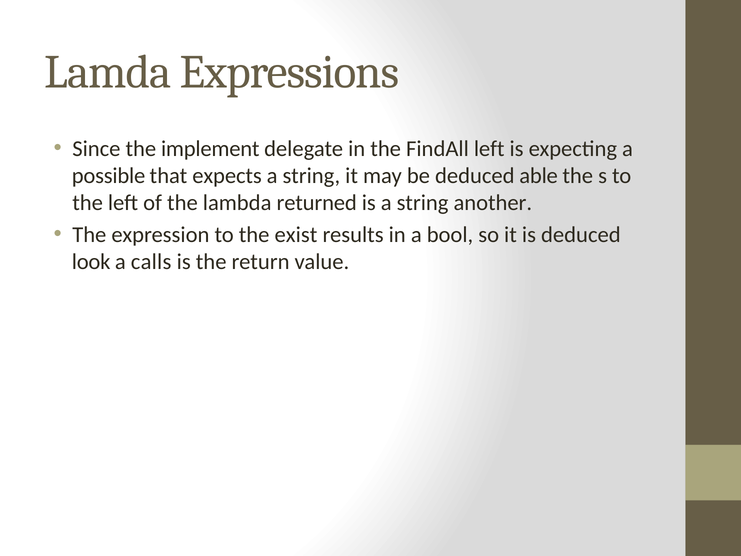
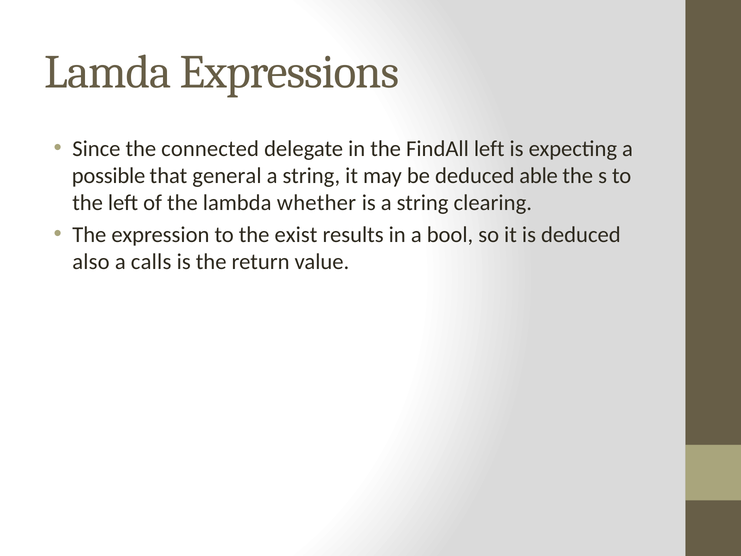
implement: implement -> connected (210, 149)
expects: expects -> general (227, 176)
returned: returned -> whether (316, 203)
another: another -> clearing (493, 203)
look: look -> also (91, 262)
